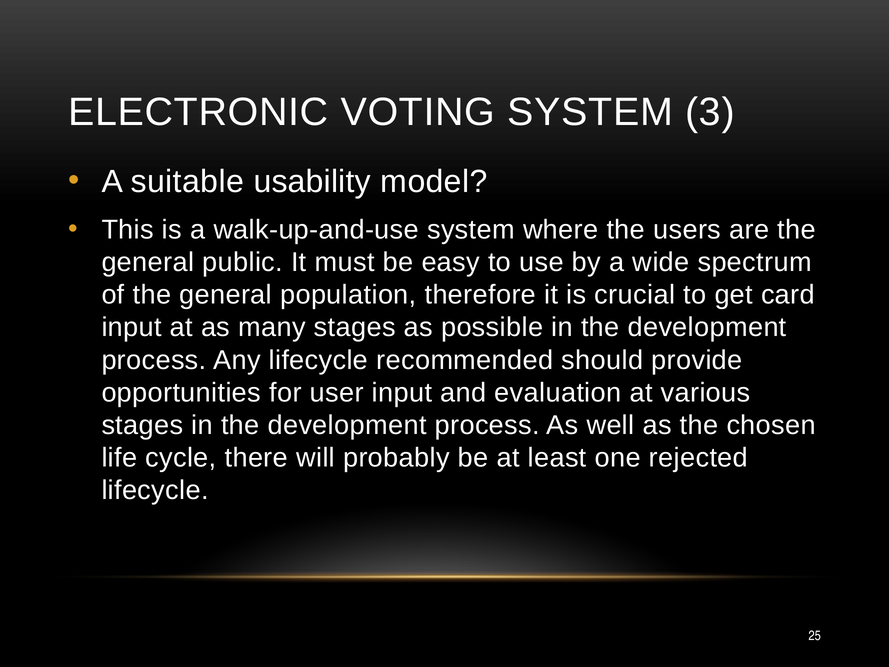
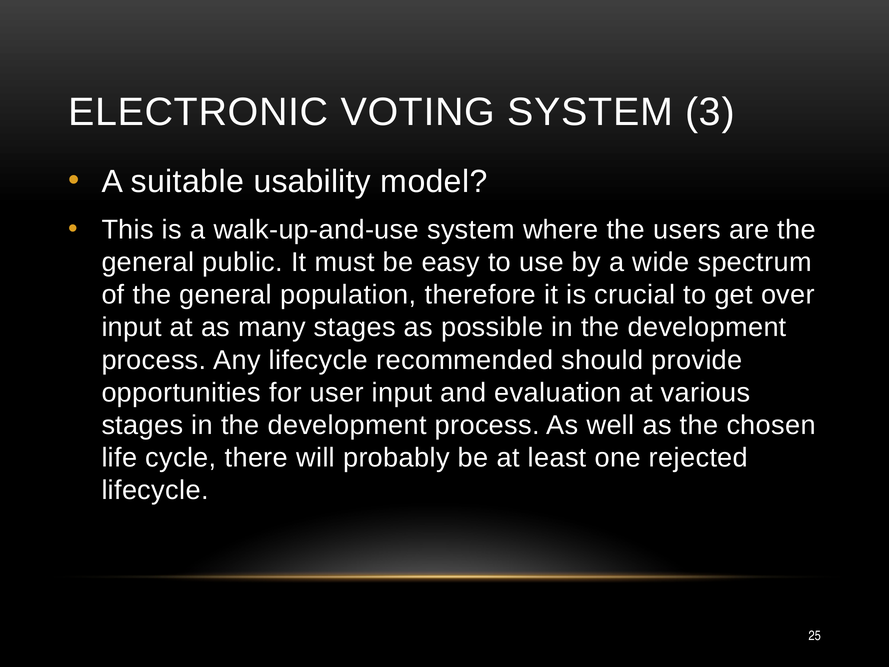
card: card -> over (788, 295)
